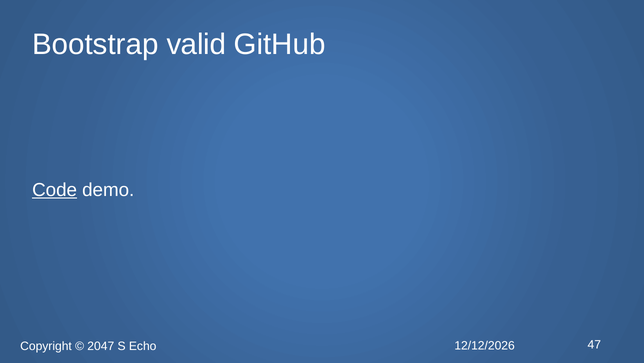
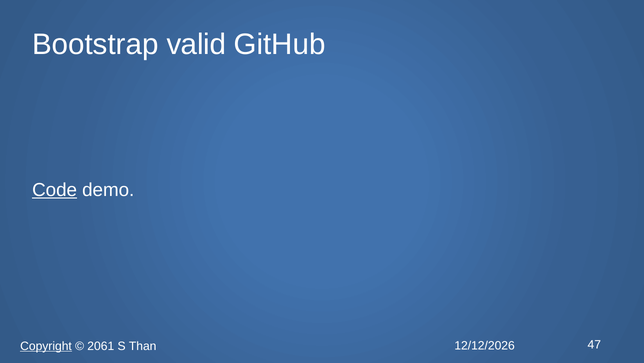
Copyright underline: none -> present (46, 345)
2047: 2047 -> 2061 (101, 345)
Echo: Echo -> Than (143, 345)
